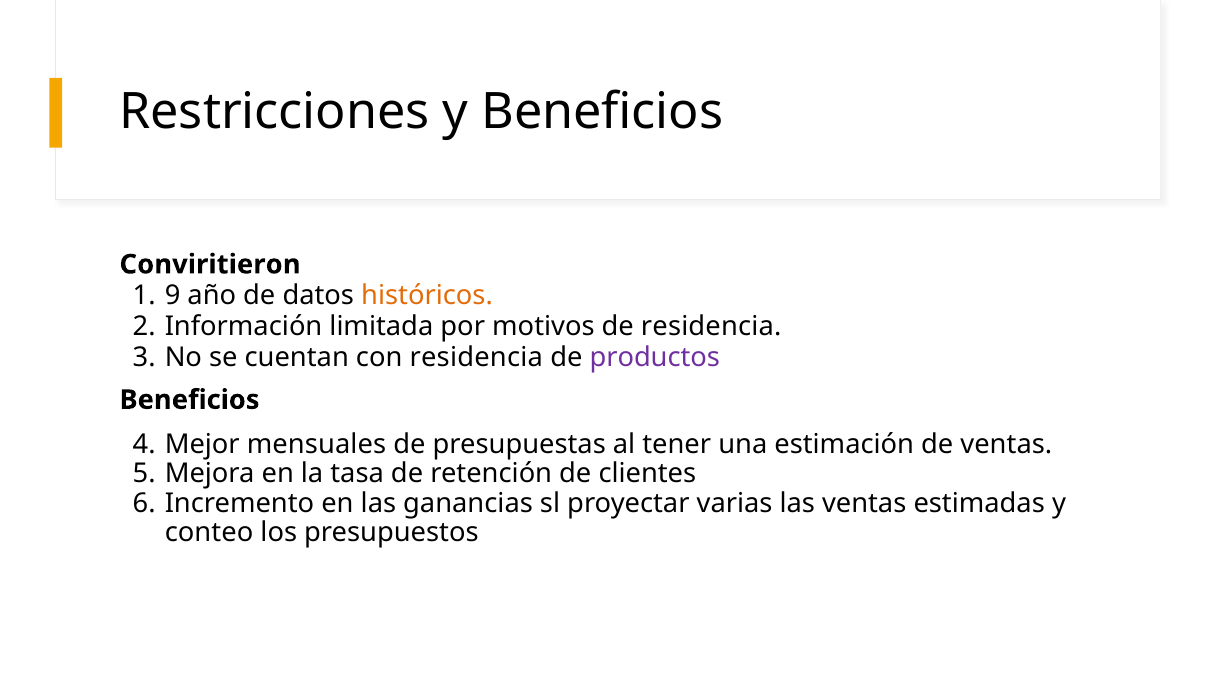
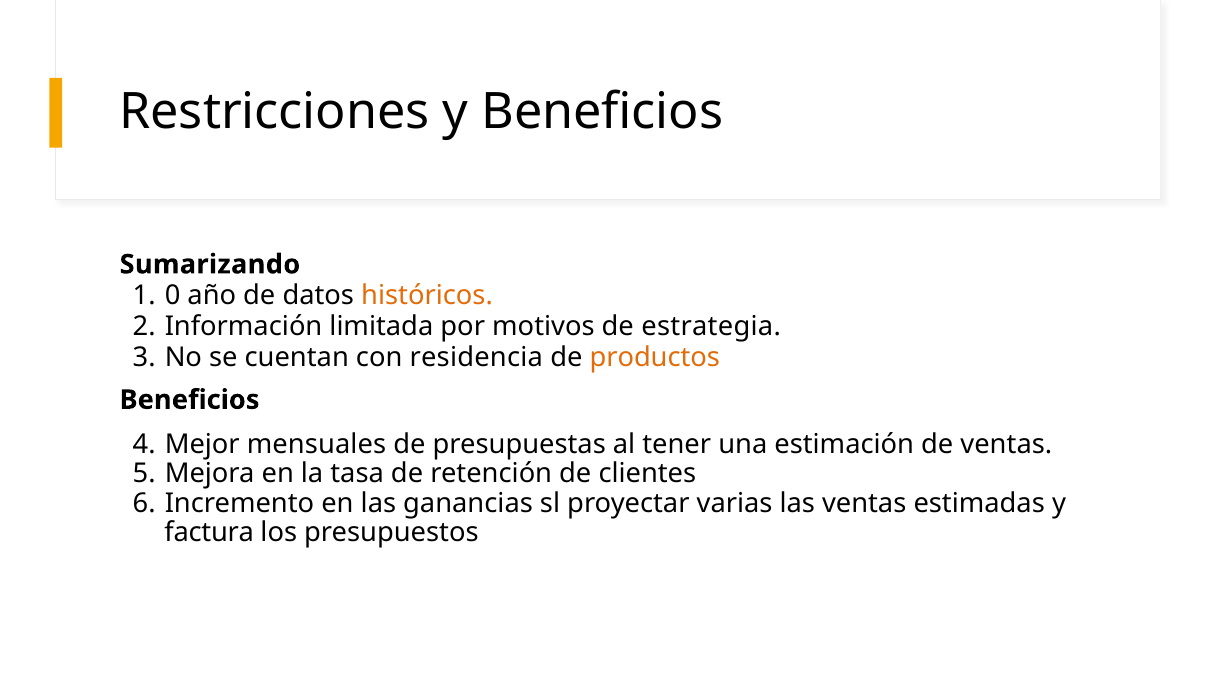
Conviritieron: Conviritieron -> Sumarizando (210, 264)
9: 9 -> 0 (173, 295)
de residencia: residencia -> estrategia (711, 326)
productos colour: purple -> orange (655, 357)
conteo: conteo -> factura (209, 533)
